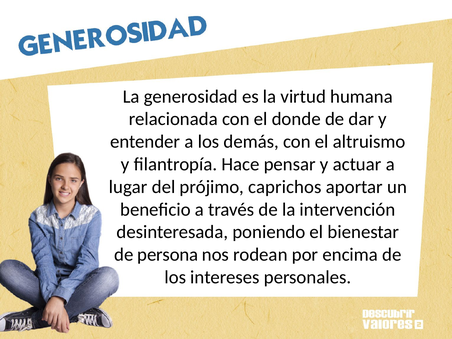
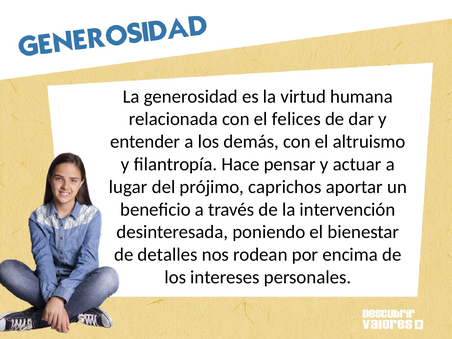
donde: donde -> felices (296, 119)
persona: persona -> detalles (168, 255)
